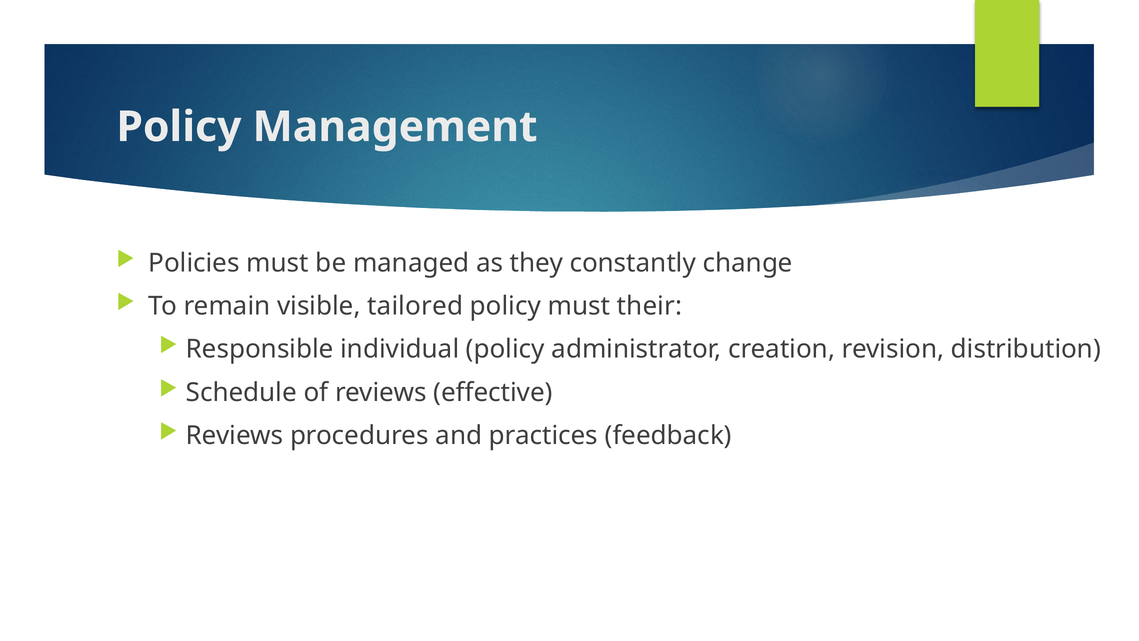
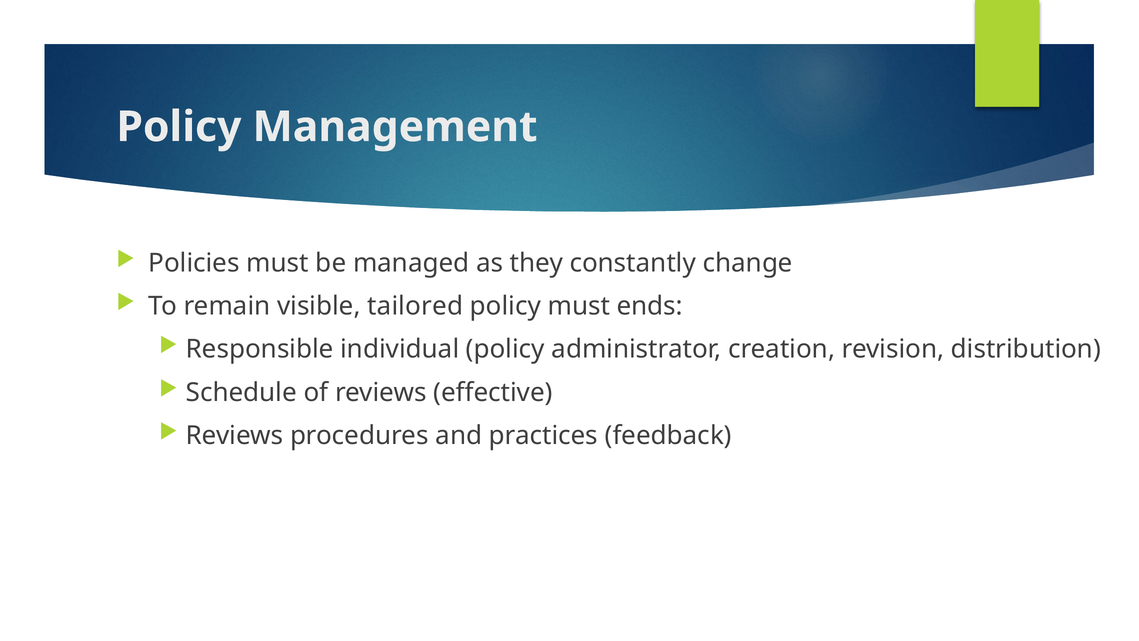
their: their -> ends (650, 306)
